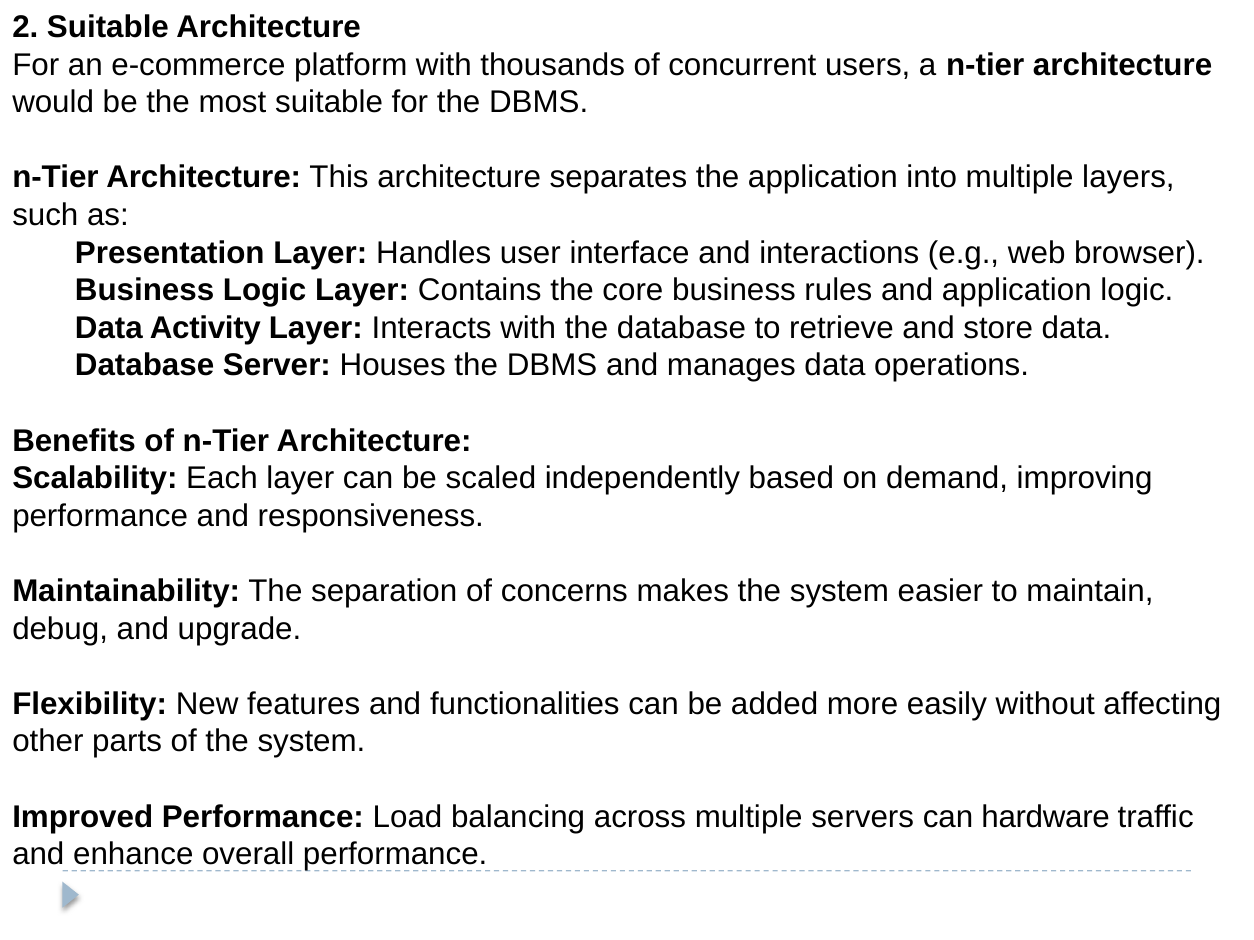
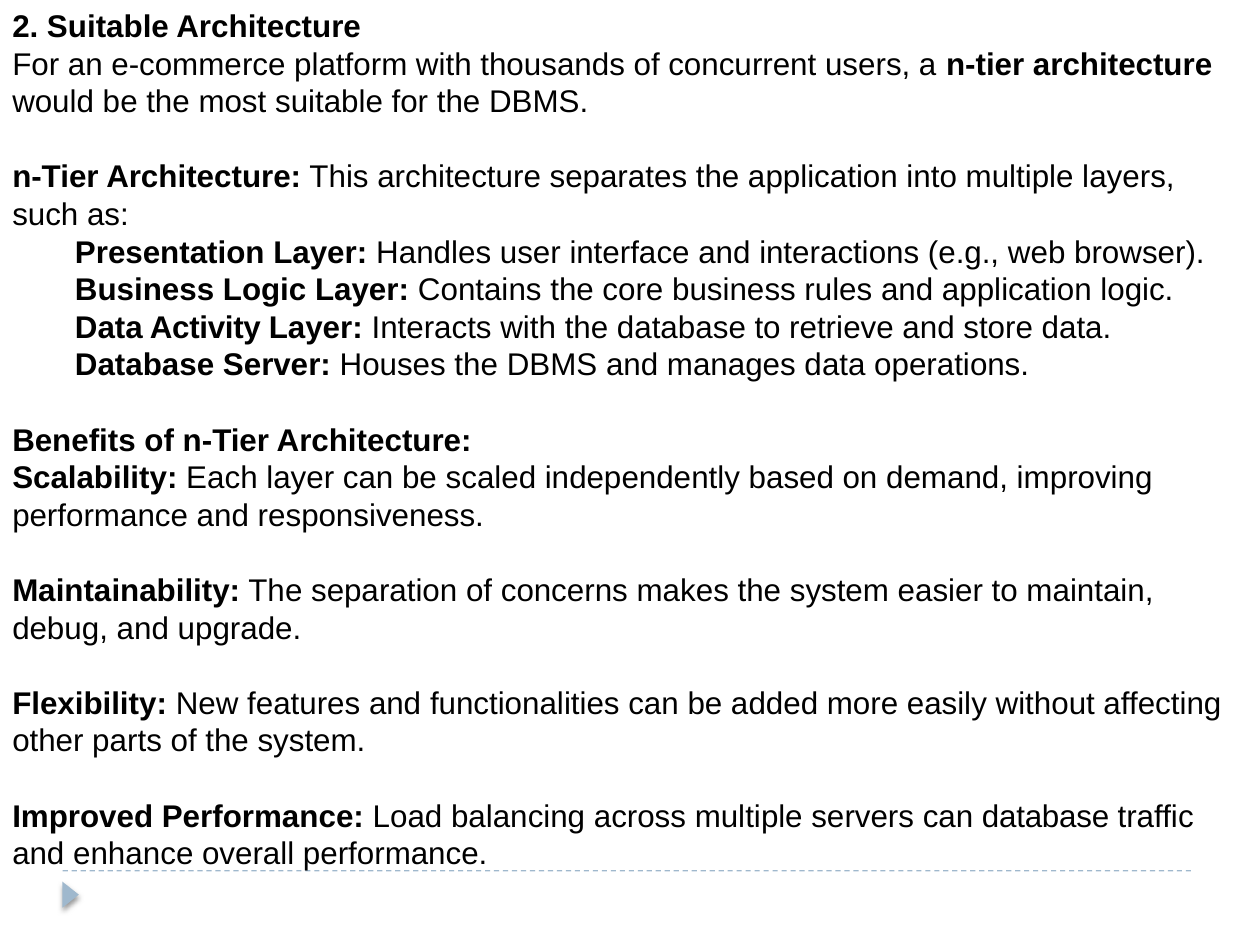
can hardware: hardware -> database (1046, 817)
